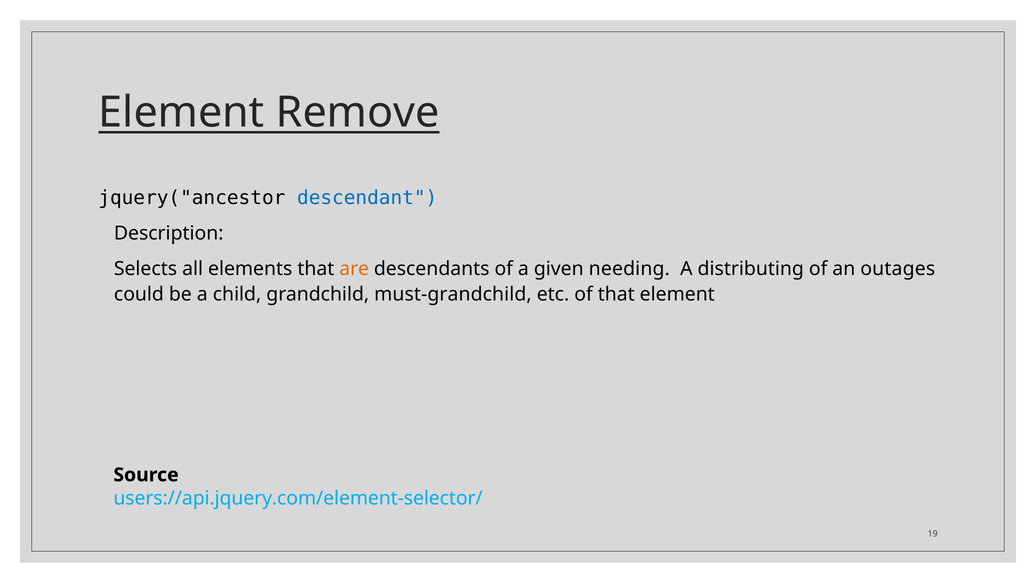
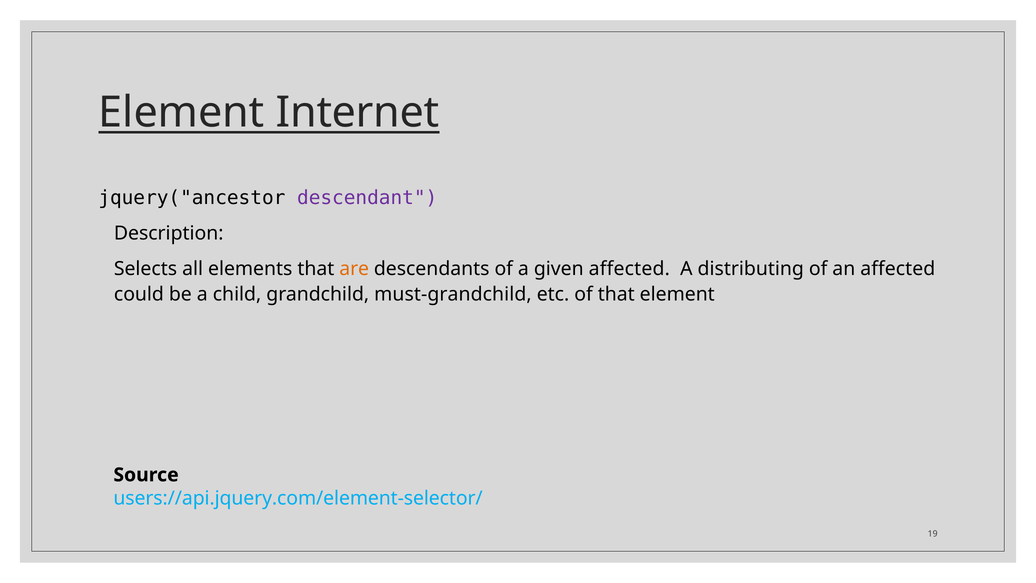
Remove: Remove -> Internet (358, 113)
descendant colour: blue -> purple (367, 198)
given needing: needing -> affected (629, 269)
an outages: outages -> affected (898, 269)
